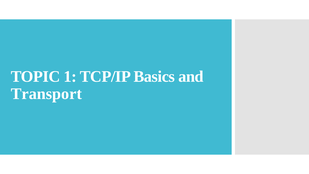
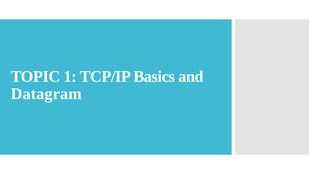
Transport: Transport -> Datagram (46, 94)
